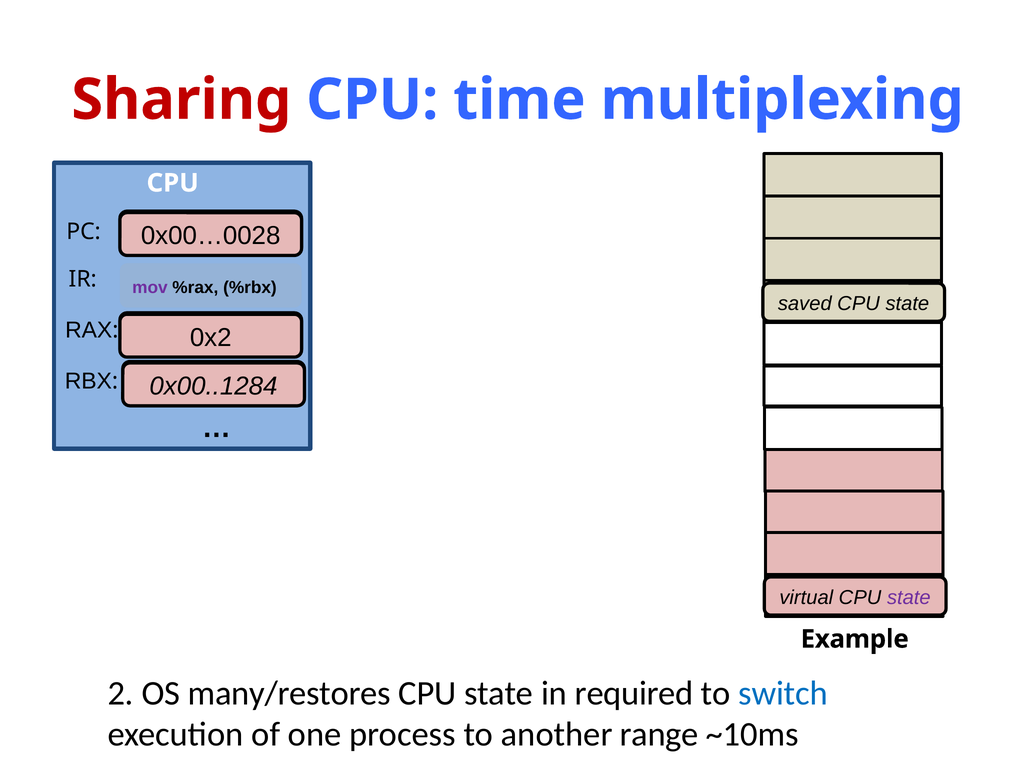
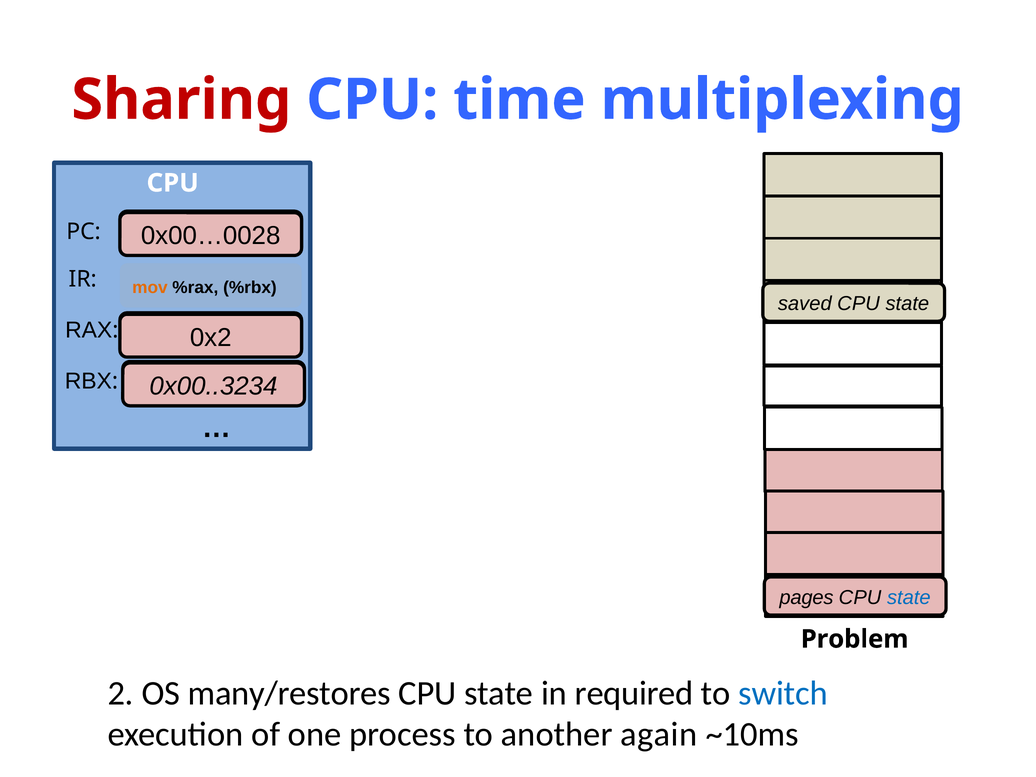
mov colour: purple -> orange (150, 287)
0x00..1284: 0x00..1284 -> 0x00..3234 (213, 386)
virtual: virtual -> pages (806, 597)
state colour: purple -> blue (909, 597)
Example: Example -> Problem (855, 639)
range: range -> again (659, 735)
